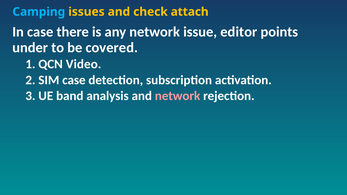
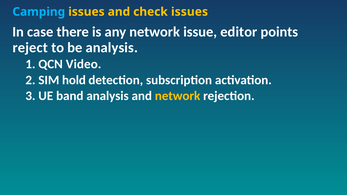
check attach: attach -> issues (190, 12)
under: under -> reject (30, 48)
be covered: covered -> analysis (112, 48)
SIM case: case -> hold (74, 80)
network colour: pink -> yellow (178, 96)
